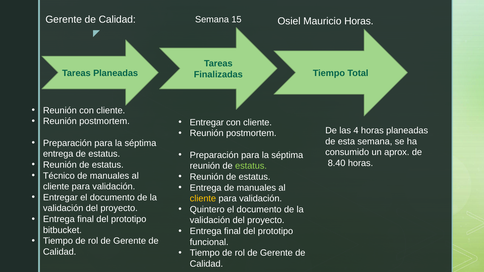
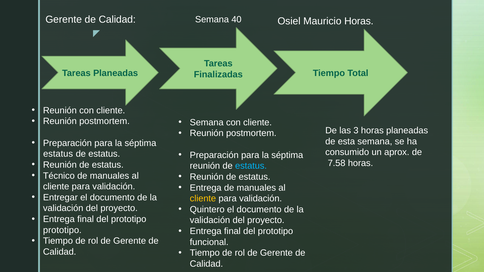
15: 15 -> 40 (236, 20)
Entregar: Entregar -> Semana (207, 123)
4: 4 -> 3 (356, 131)
entrega: entrega -> estatus (58, 154)
8.40: 8.40 -> 7.58 (337, 163)
estatus colour: light green -> light blue (251, 166)
bitbucket: bitbucket -> prototipo (62, 230)
